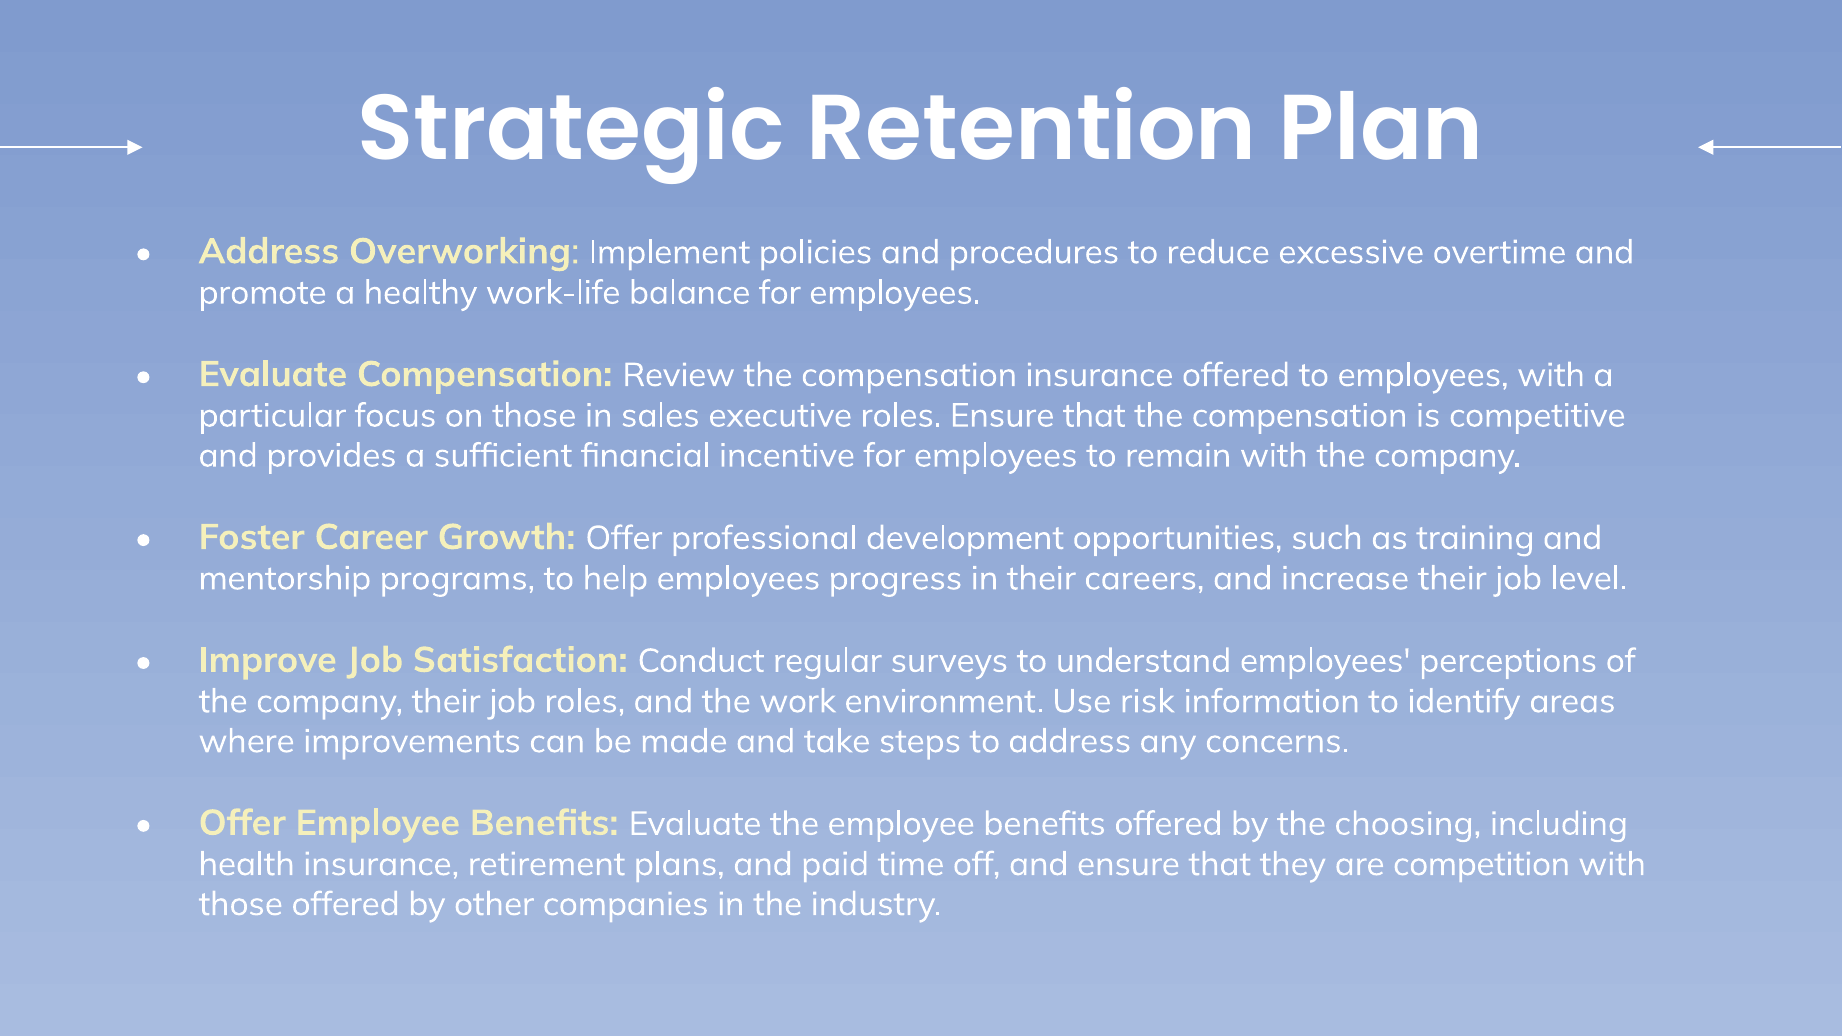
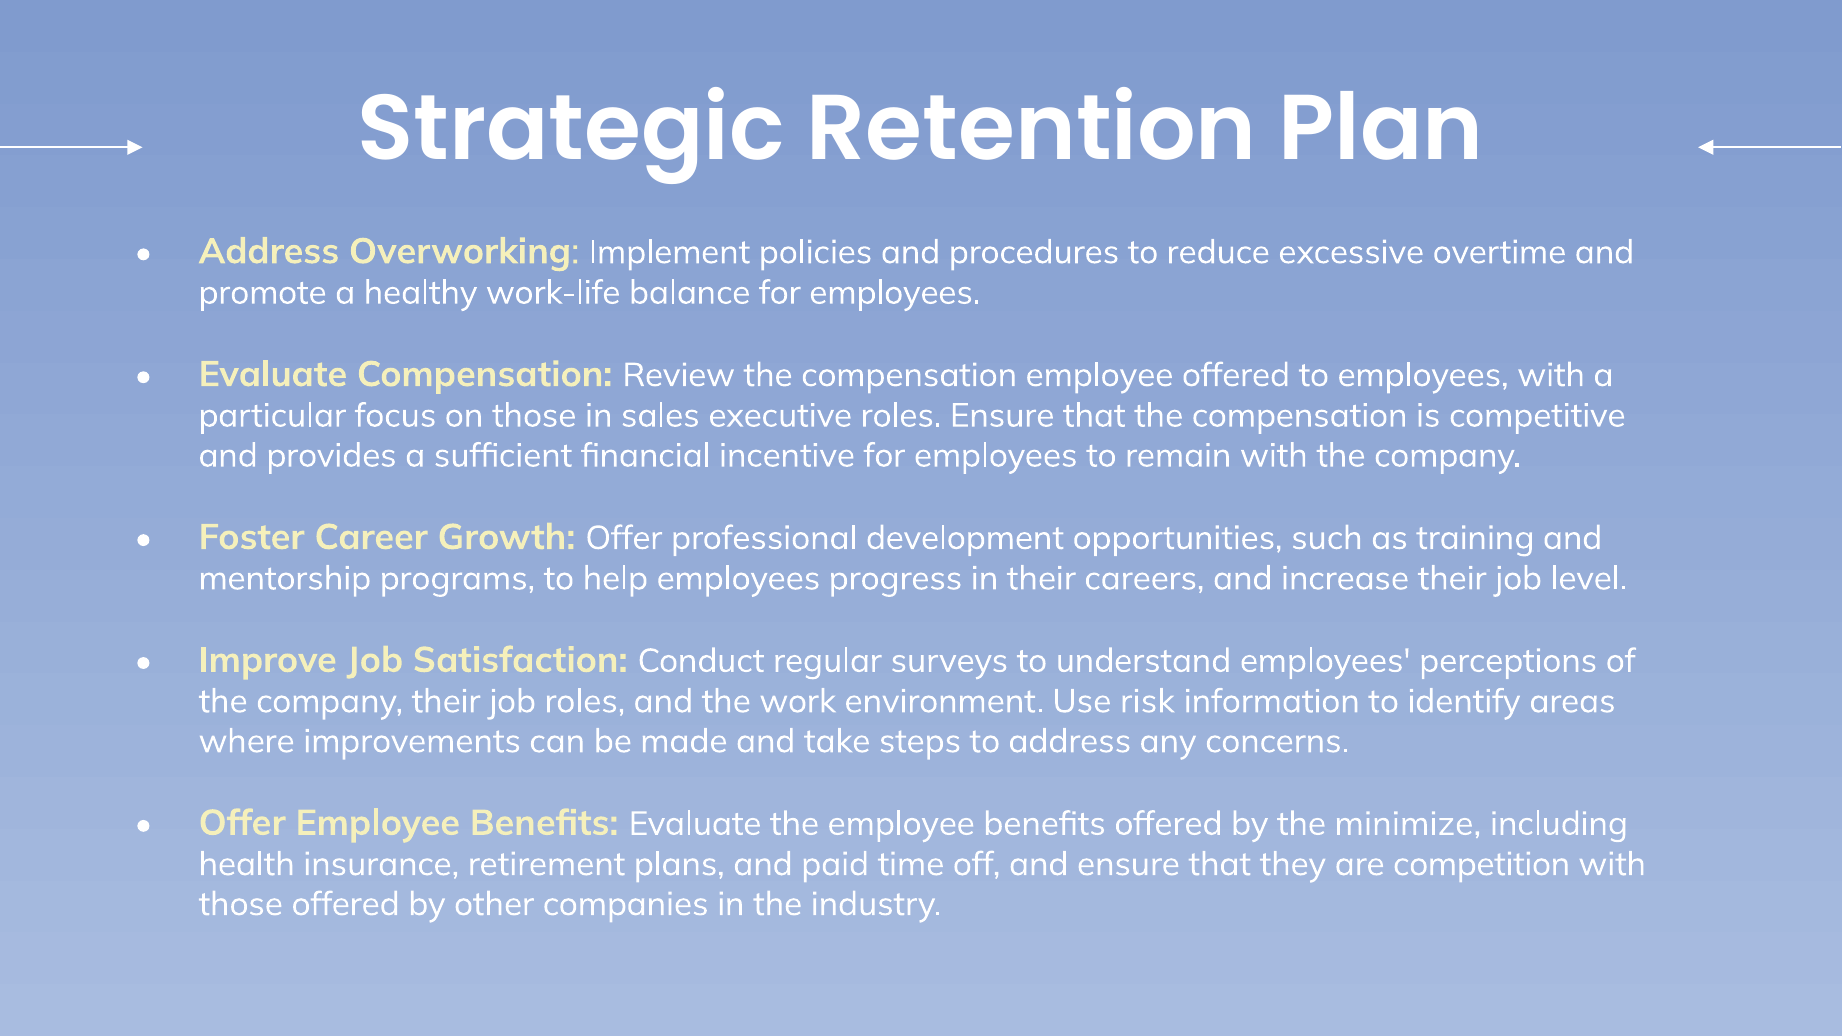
compensation insurance: insurance -> employee (1099, 375)
choosing: choosing -> minimize (1408, 824)
